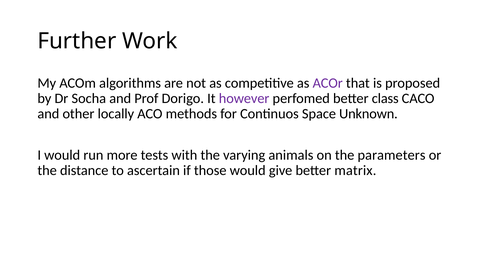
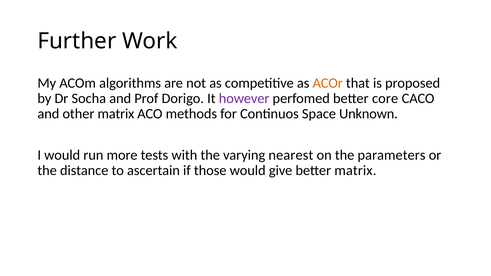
ACOr colour: purple -> orange (328, 83)
class: class -> core (385, 98)
other locally: locally -> matrix (116, 114)
animals: animals -> nearest (291, 155)
